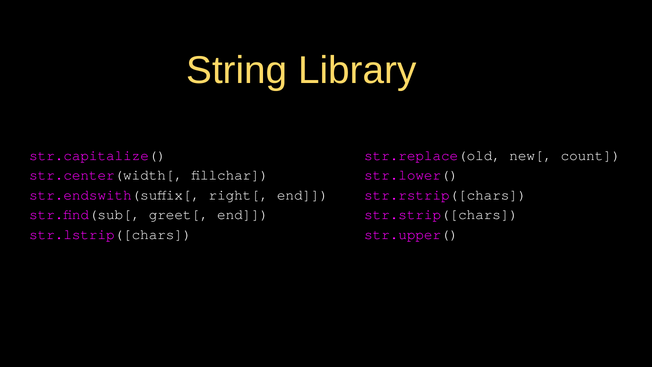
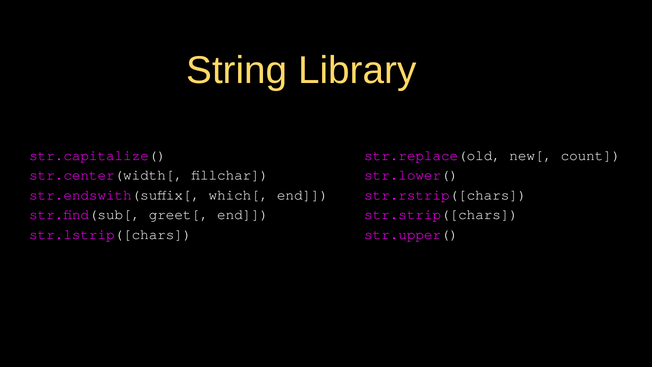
right[: right[ -> which[ (238, 195)
